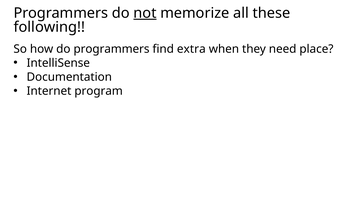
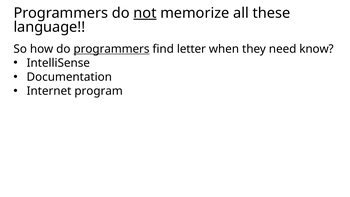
following: following -> language (49, 27)
programmers underline: none -> present (111, 49)
extra: extra -> letter (191, 49)
place: place -> know (316, 49)
